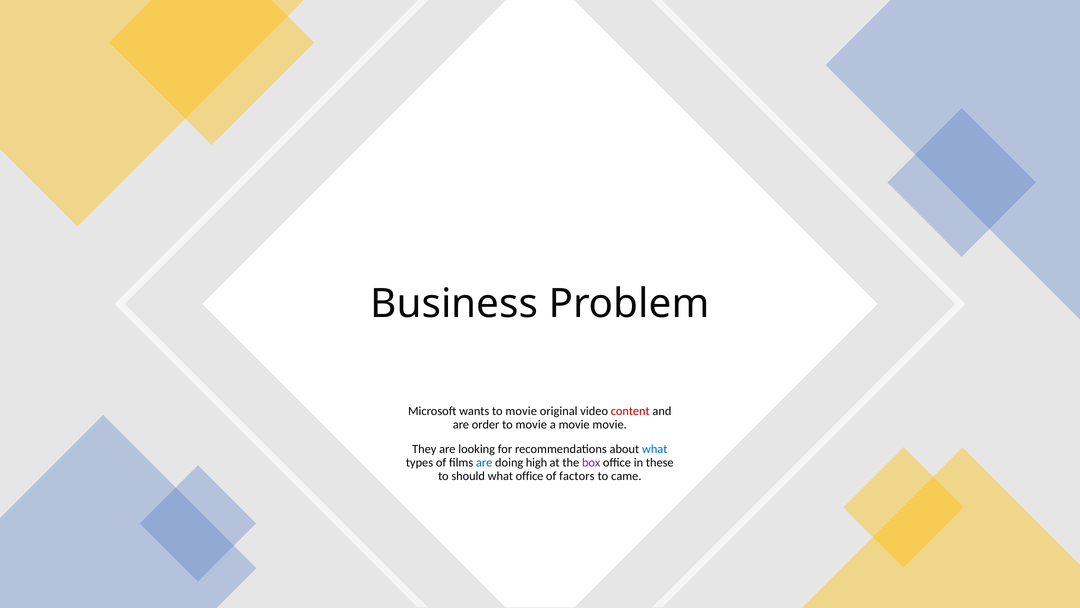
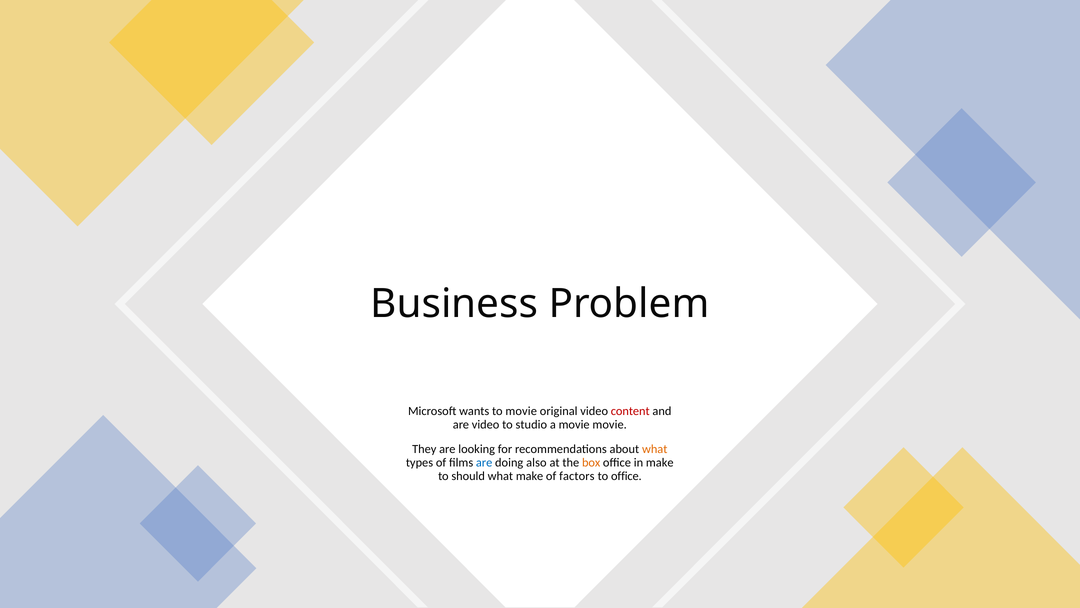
are order: order -> video (486, 424)
movie: movie -> studio (531, 424)
what colour: blue -> orange (655, 449)
high: high -> also (536, 462)
box colour: purple -> orange (591, 462)
in these: these -> make (660, 462)
what office: office -> make (530, 476)
to came: came -> office (626, 476)
